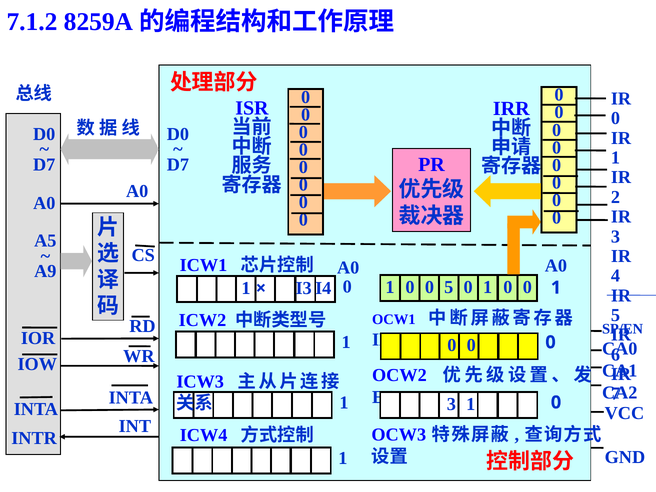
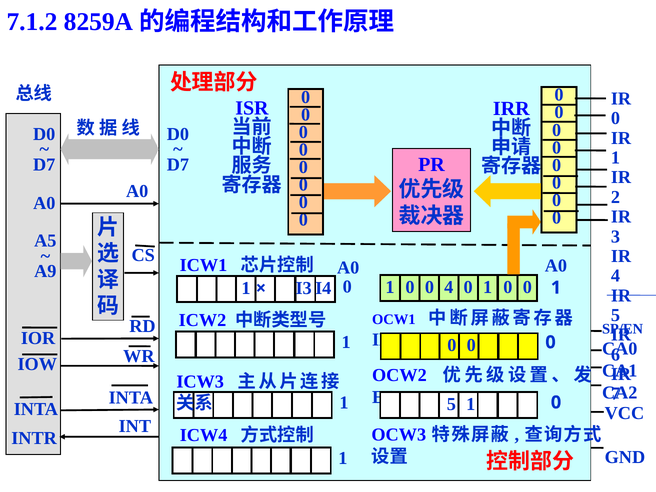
0 5: 5 -> 4 (449, 287)
3: 3 -> 5 (451, 404)
